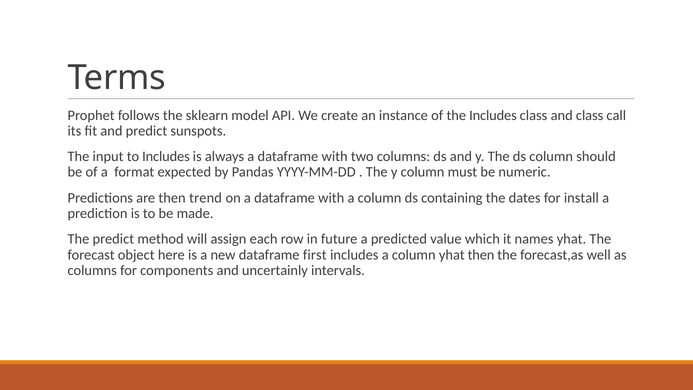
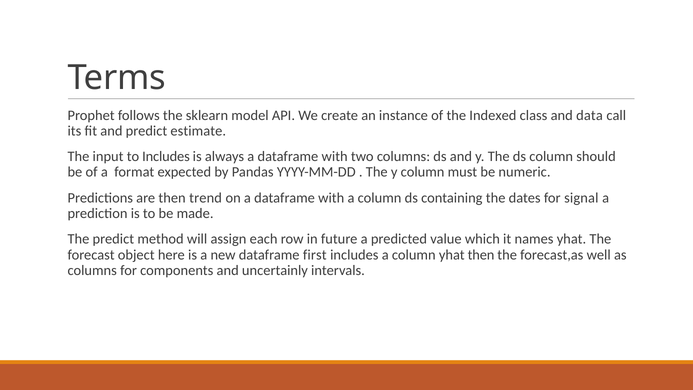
the Includes: Includes -> Indexed (493, 115)
and class: class -> data (590, 115)
sunspots: sunspots -> estimate (198, 131)
install: install -> signal (581, 198)
